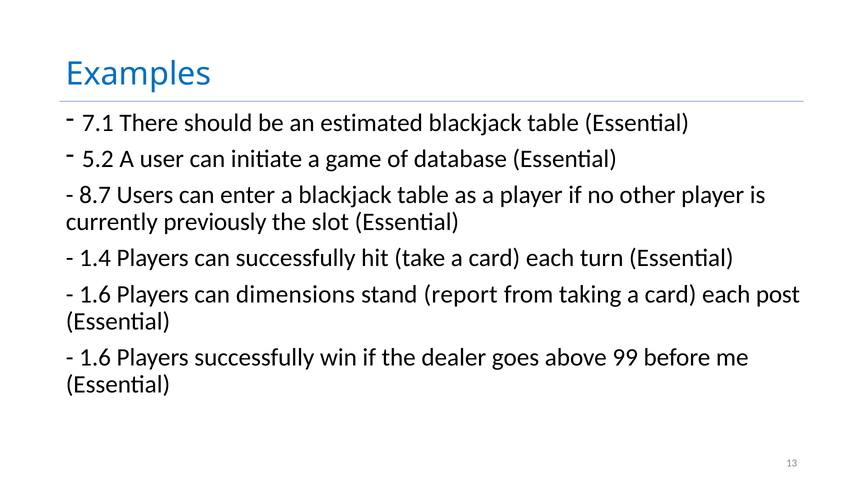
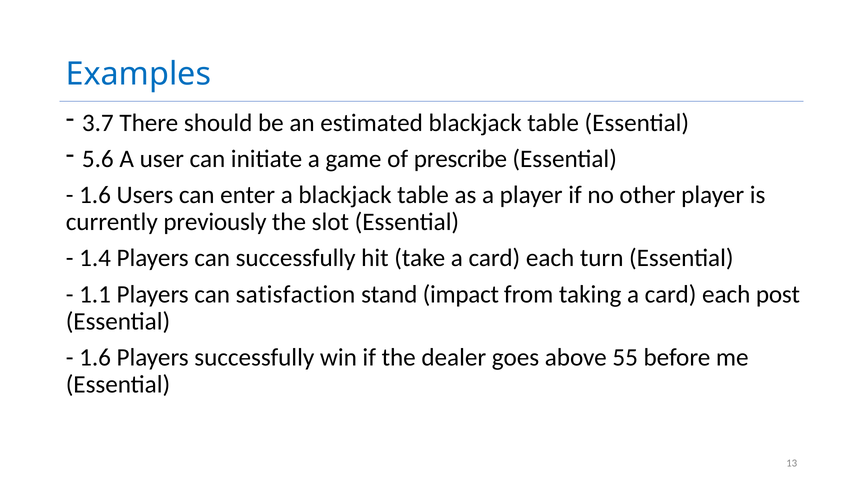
7.1: 7.1 -> 3.7 (98, 123)
5.2: 5.2 -> 5.6 (98, 159)
database: database -> prescribe (460, 159)
8.7: 8.7 -> 1.6 (95, 195)
1.6: 1.6 -> 1.1 (95, 294)
dimensions: dimensions -> satisfaction (295, 294)
report: report -> impact (461, 294)
99: 99 -> 55 (625, 358)
